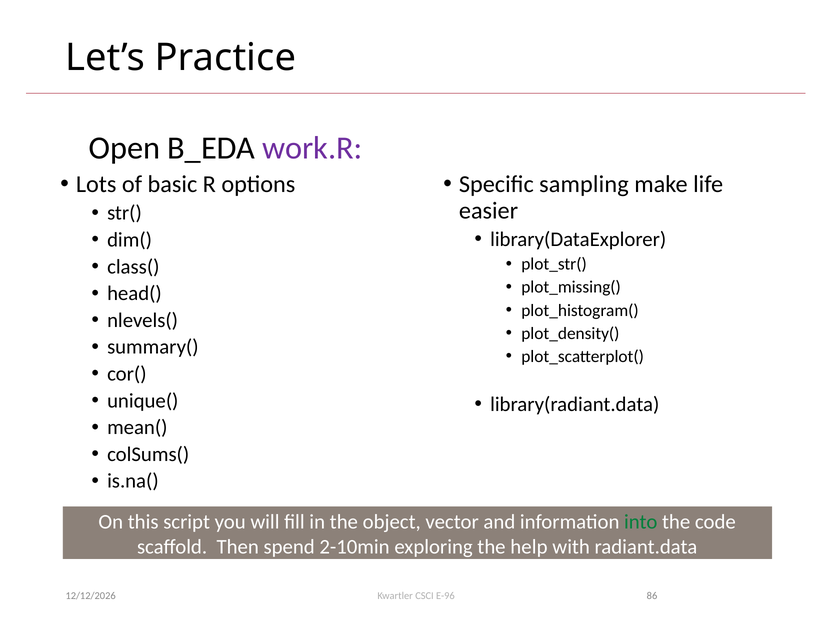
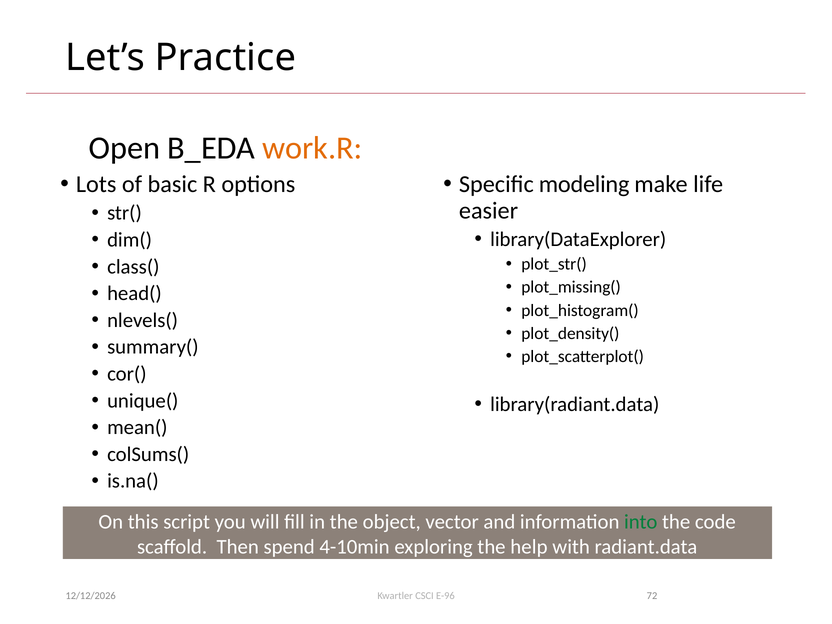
work.R colour: purple -> orange (312, 148)
sampling: sampling -> modeling (584, 184)
2-10min: 2-10min -> 4-10min (355, 547)
86: 86 -> 72 (652, 596)
